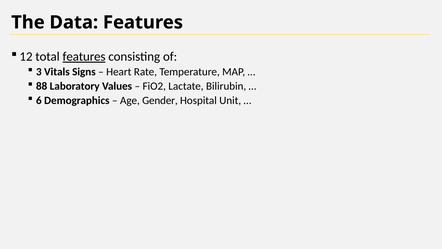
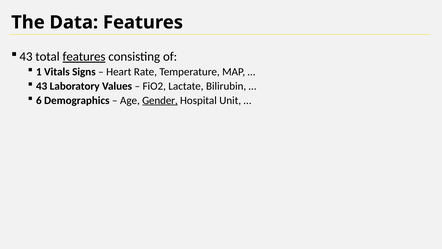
12: 12 -> 43 (26, 57)
3: 3 -> 1 (39, 72)
88: 88 -> 43 (42, 86)
Gender underline: none -> present (160, 100)
